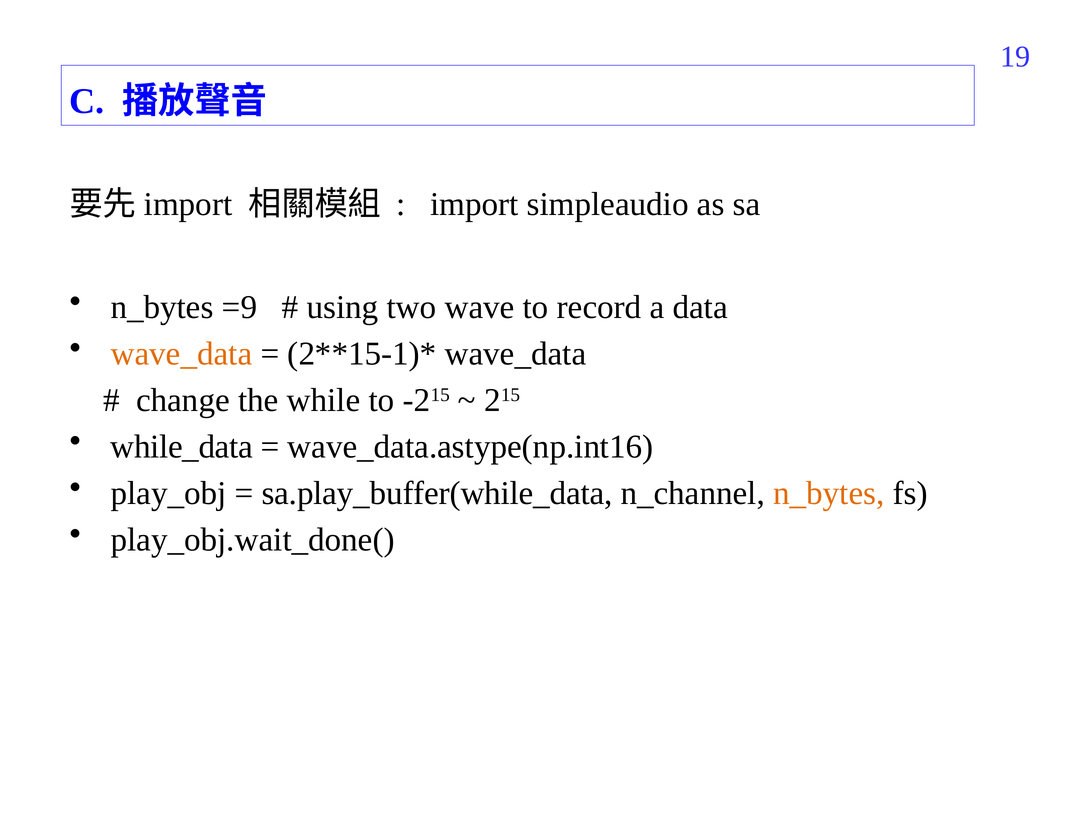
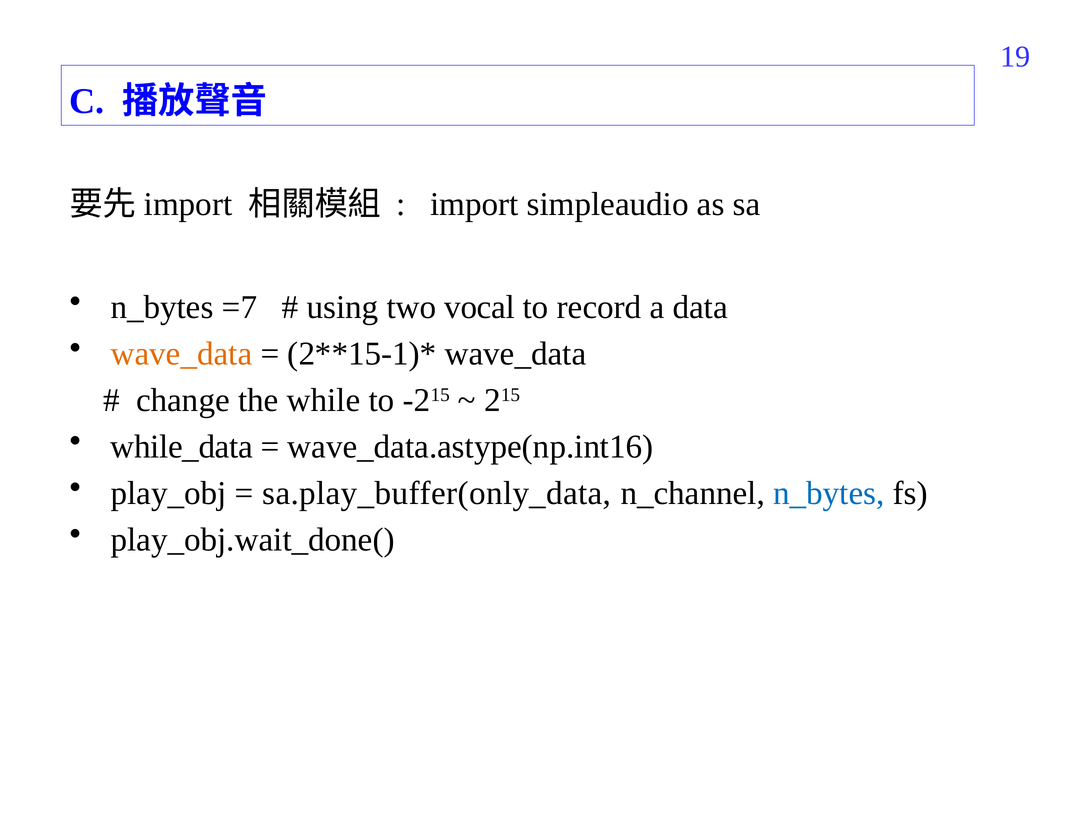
=9: =9 -> =7 (240, 307)
wave: wave -> vocal (480, 307)
sa.play_buffer(while_data: sa.play_buffer(while_data -> sa.play_buffer(only_data (437, 493)
n_bytes colour: orange -> blue (829, 493)
